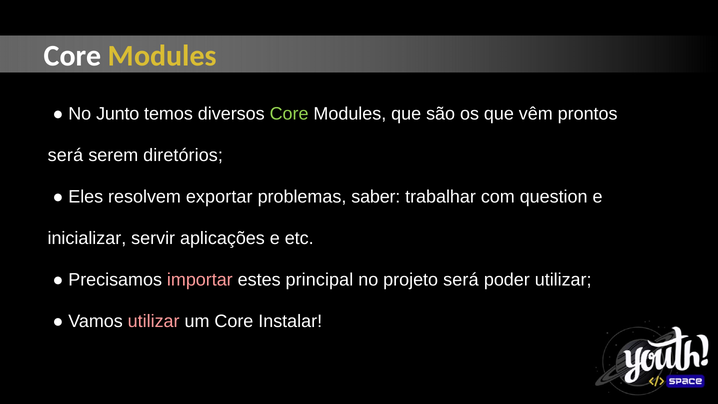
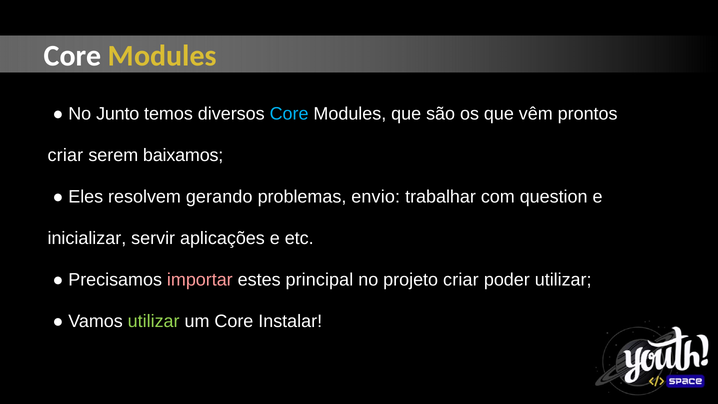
Core colour: light green -> light blue (289, 114)
será: será -> criar (65, 155)
diretórios: diretórios -> baixamos (183, 155)
exportar: exportar -> gerando (219, 197)
saber: saber -> envio (376, 197)
projeto será: será -> criar (461, 280)
utilizar colour: pink -> light green (154, 321)
